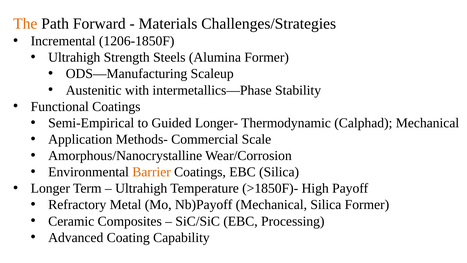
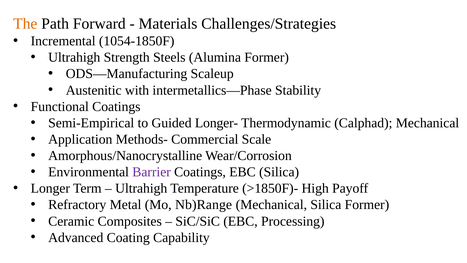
1206-1850F: 1206-1850F -> 1054-1850F (137, 41)
Barrier colour: orange -> purple (152, 172)
Nb)Payoff: Nb)Payoff -> Nb)Range (204, 205)
